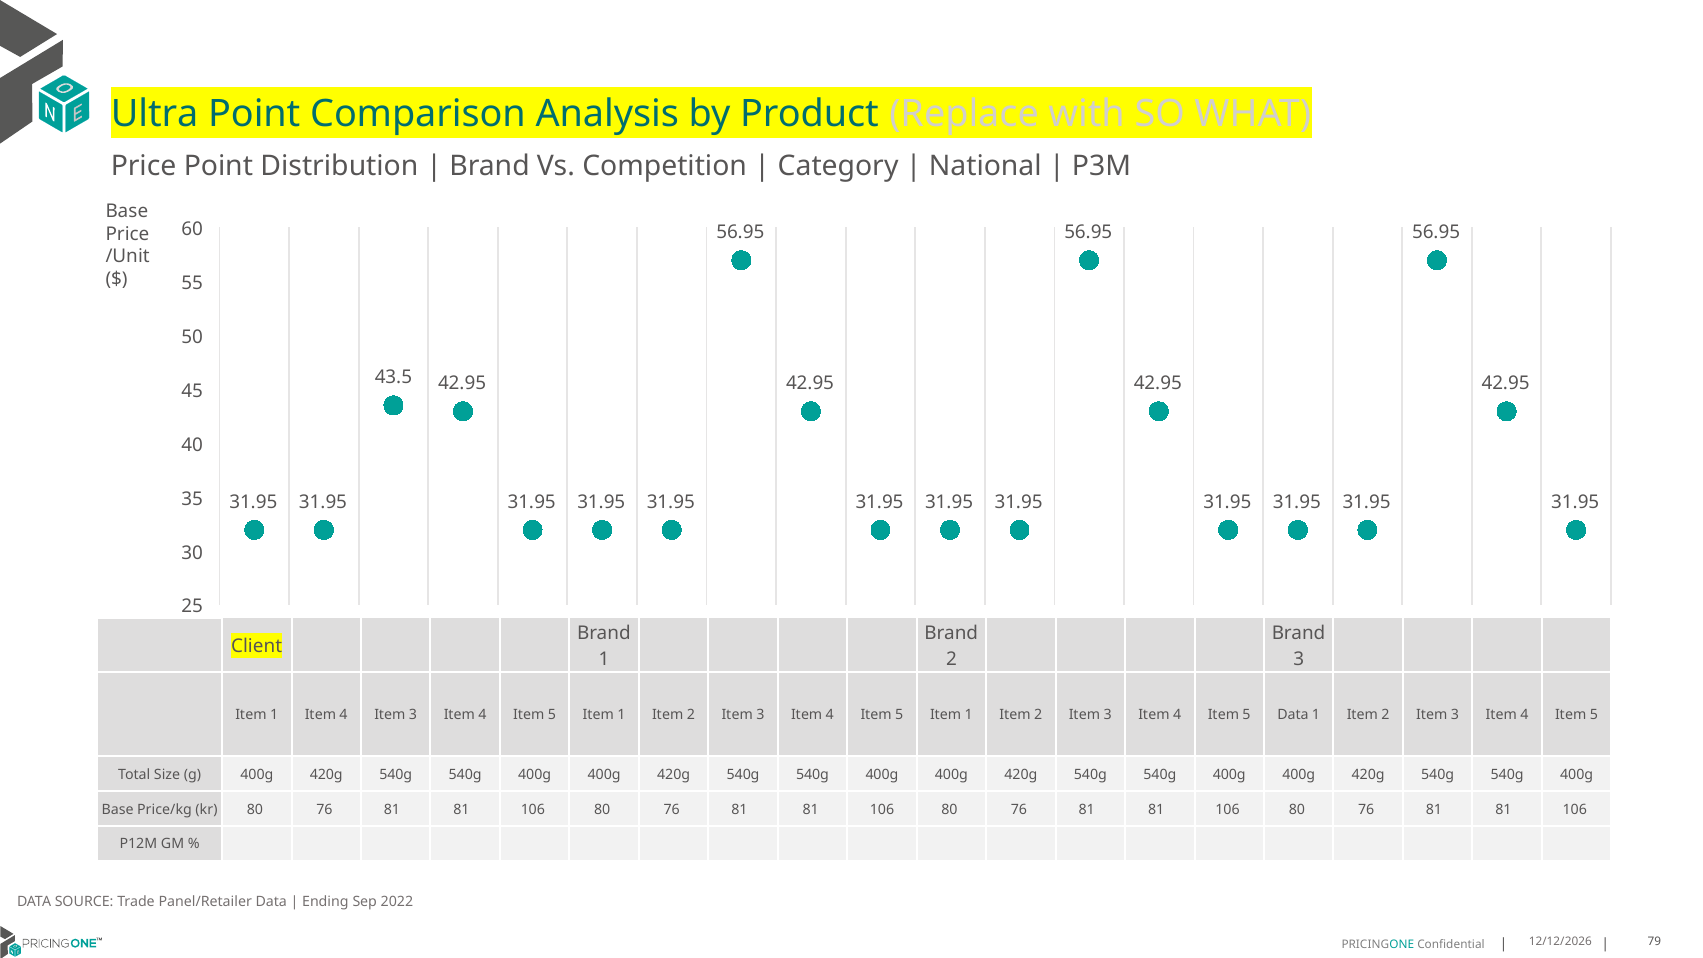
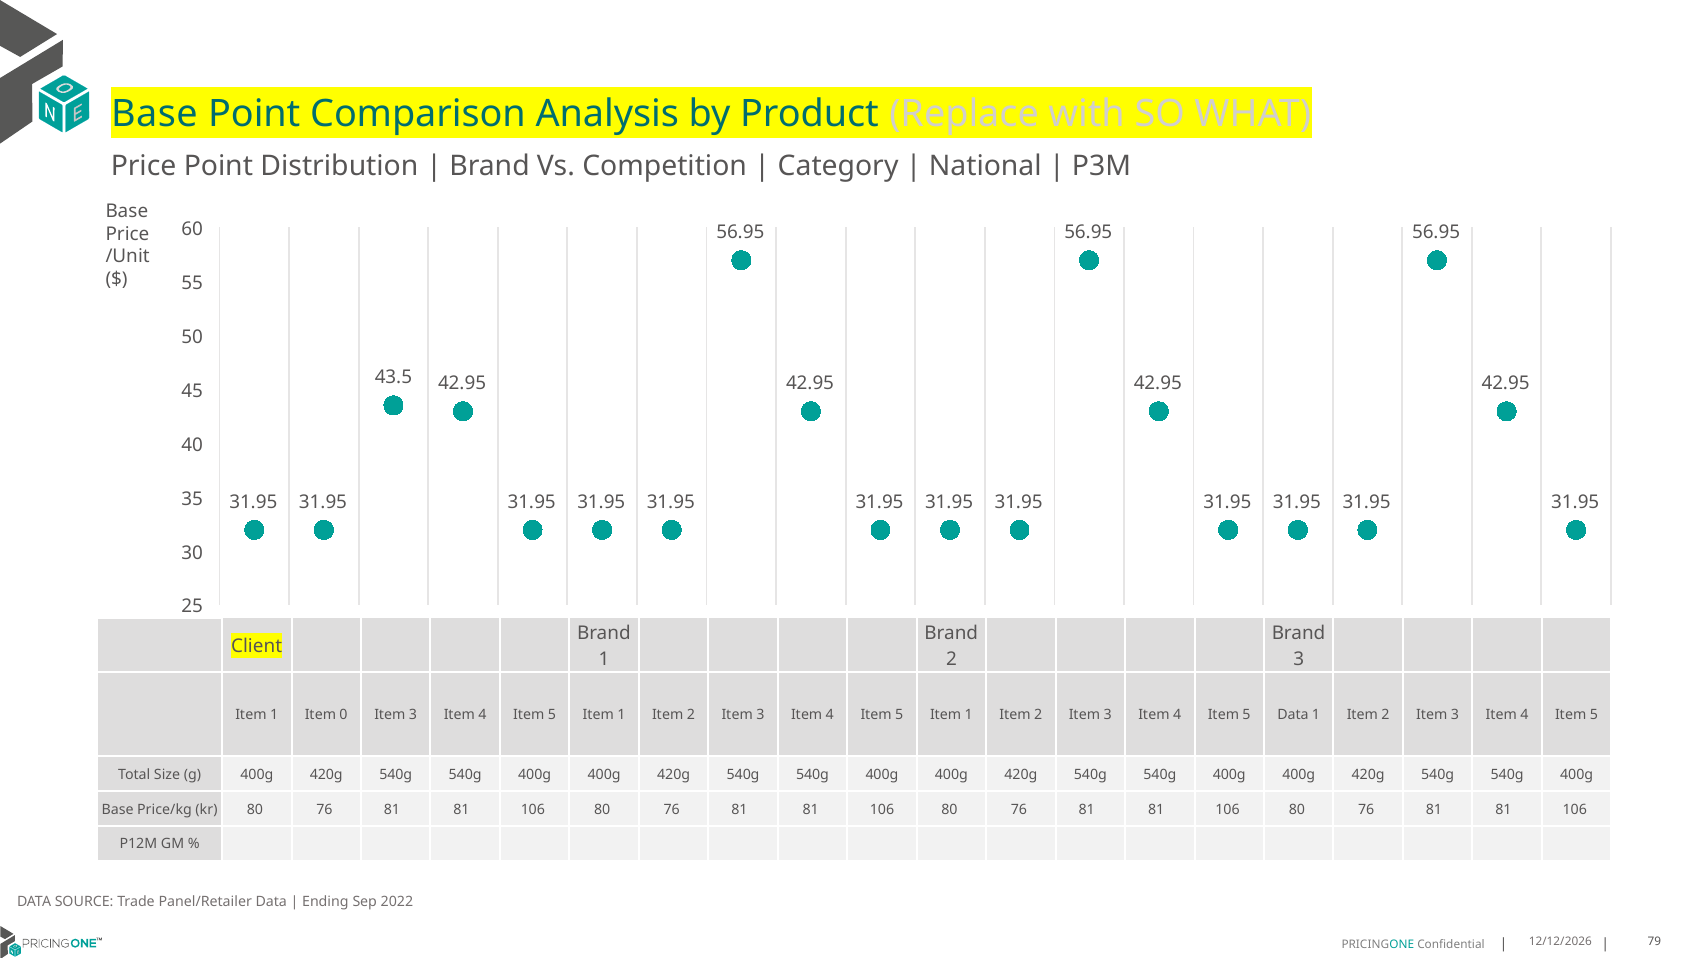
Ultra: Ultra -> Base (154, 115)
1 Item 4: 4 -> 0 (344, 715)
